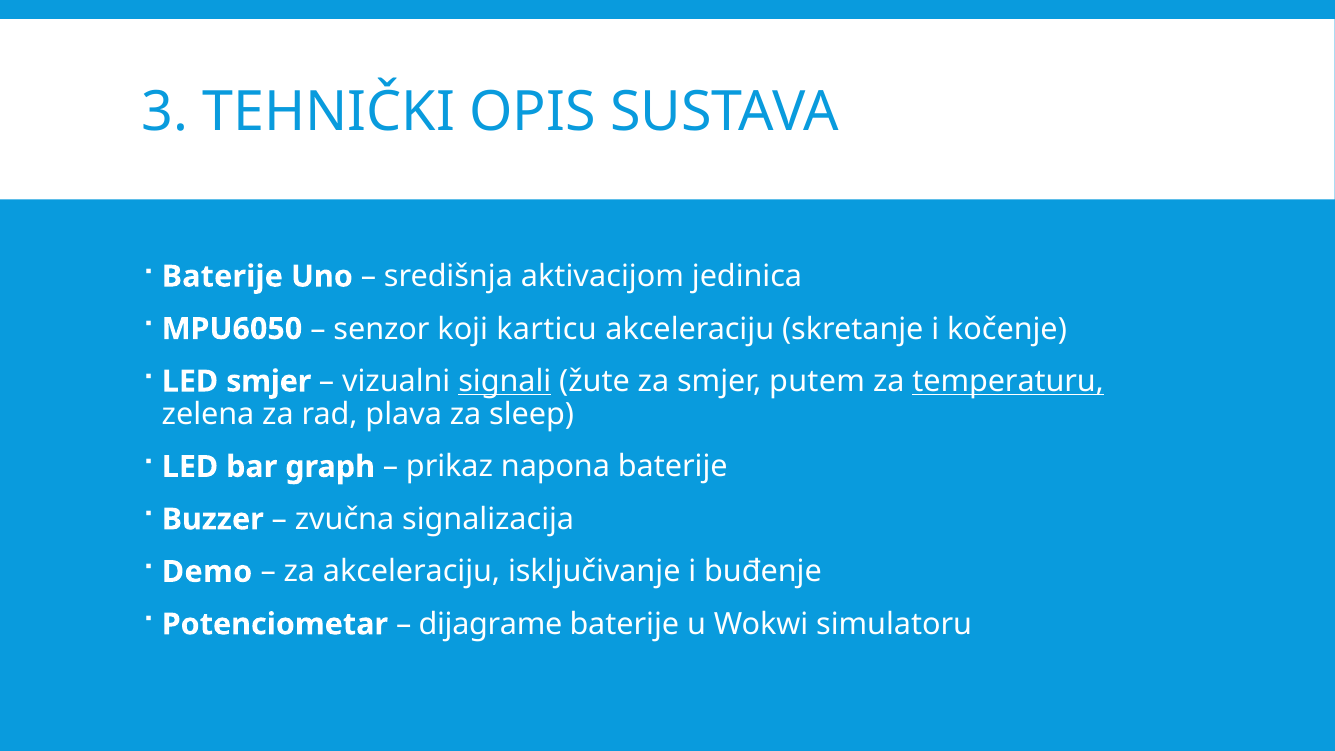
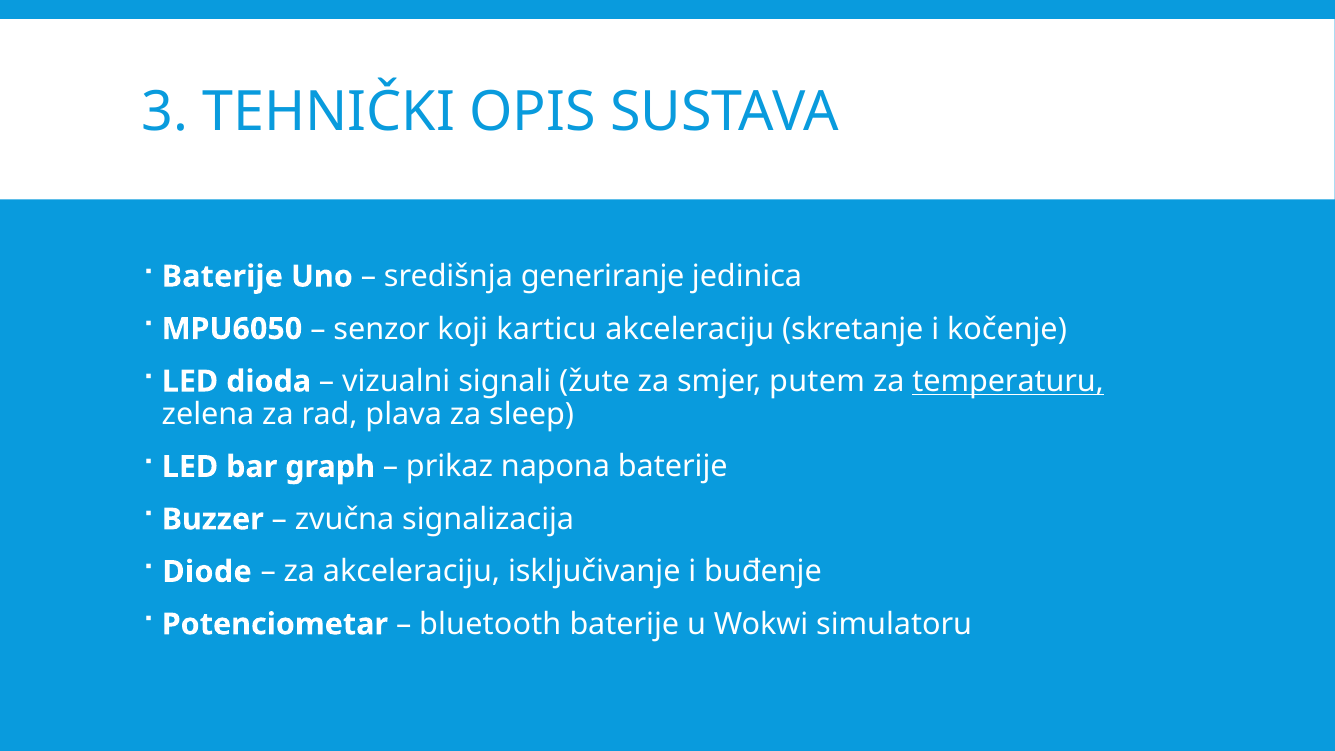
aktivacijom: aktivacijom -> generiranje (603, 276)
LED smjer: smjer -> dioda (269, 381)
signali underline: present -> none (505, 381)
Demo: Demo -> Diode (207, 572)
dijagrame: dijagrame -> bluetooth (490, 624)
